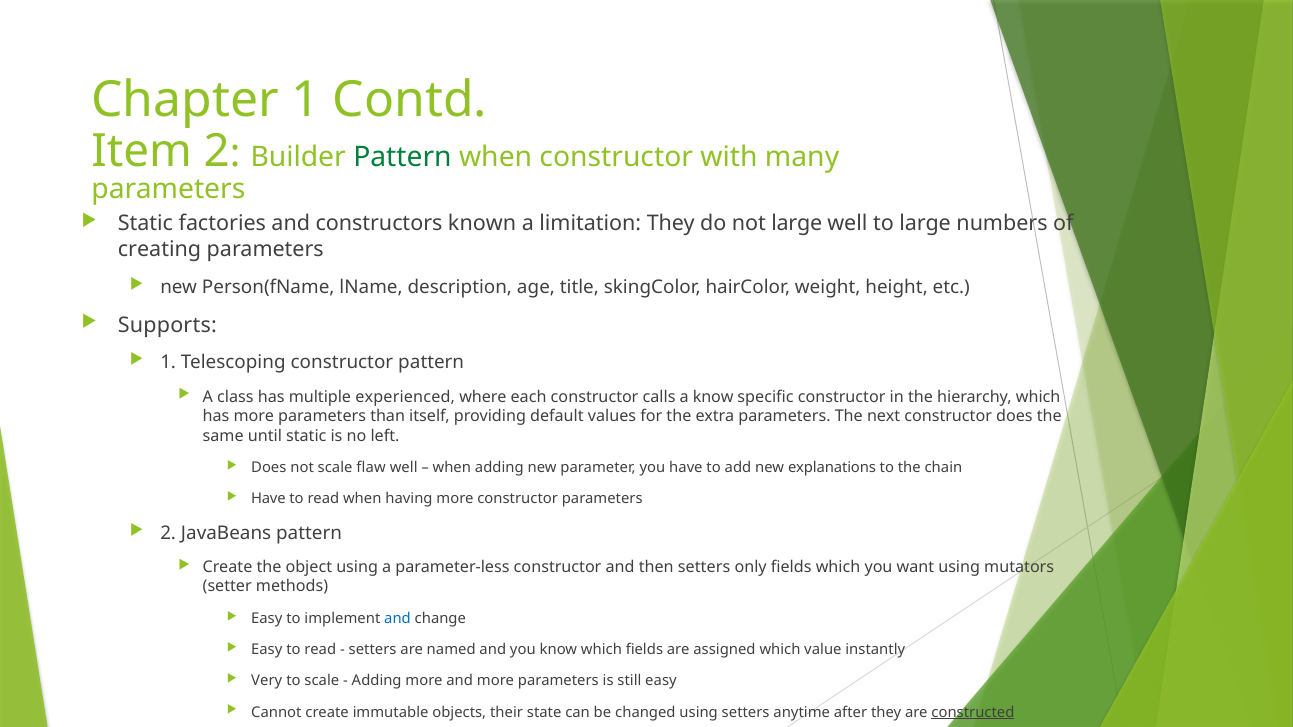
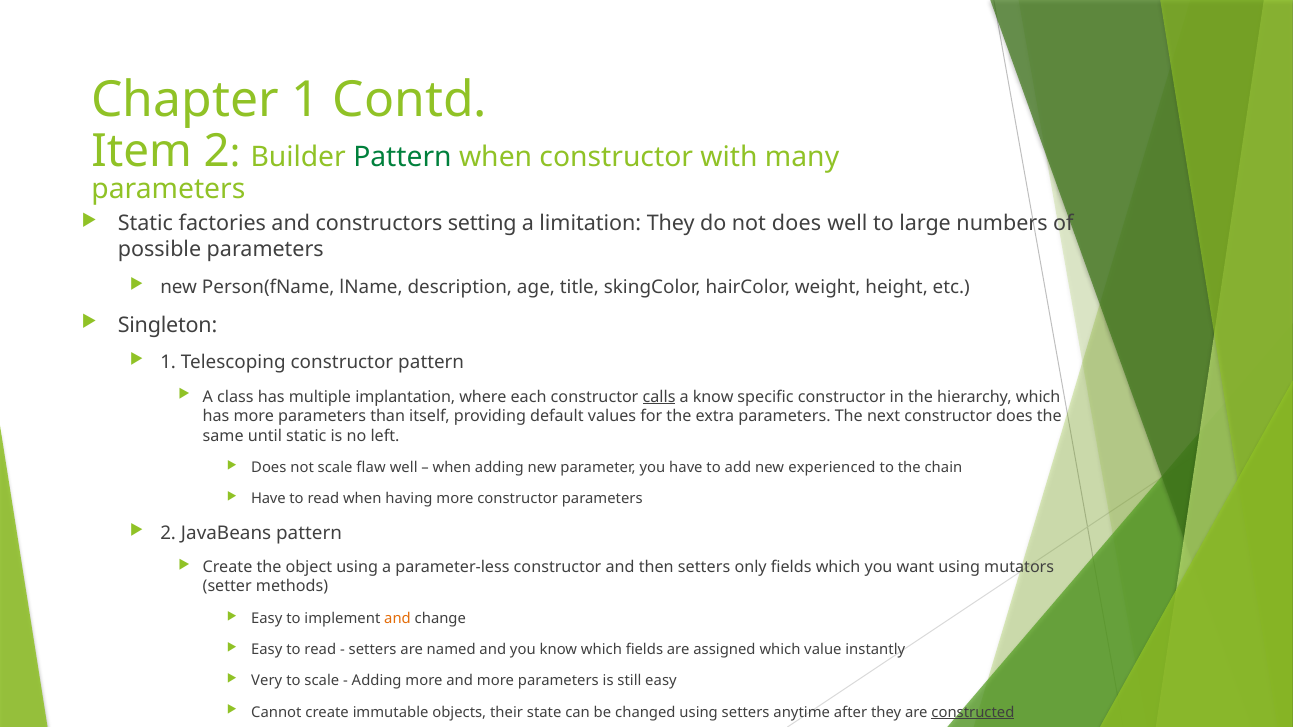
known: known -> setting (482, 224)
not large: large -> does (797, 224)
creating: creating -> possible (160, 250)
Supports: Supports -> Singleton (168, 325)
experienced: experienced -> implantation (405, 397)
calls underline: none -> present (659, 397)
explanations: explanations -> experienced (832, 468)
and colour: blue -> orange (397, 619)
